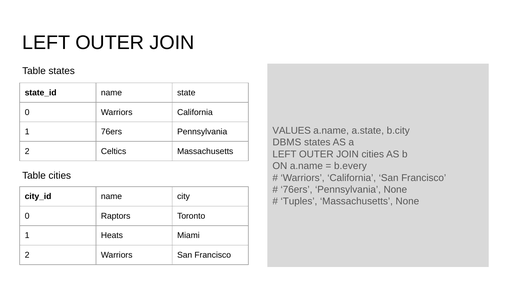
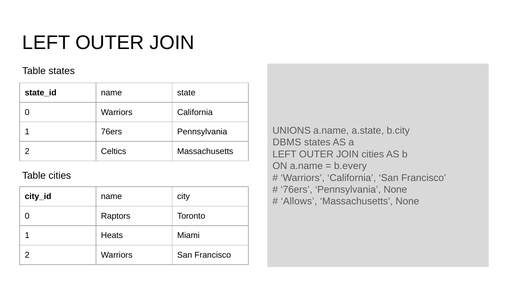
VALUES: VALUES -> UNIONS (292, 131)
Tuples: Tuples -> Allows (299, 202)
